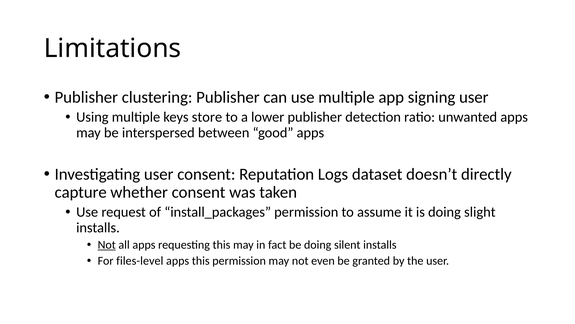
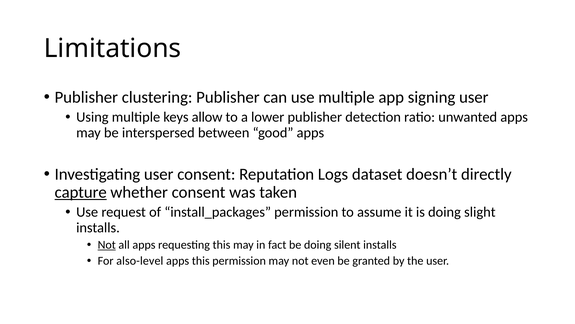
store: store -> allow (207, 117)
capture underline: none -> present (81, 192)
files-level: files-level -> also-level (140, 260)
